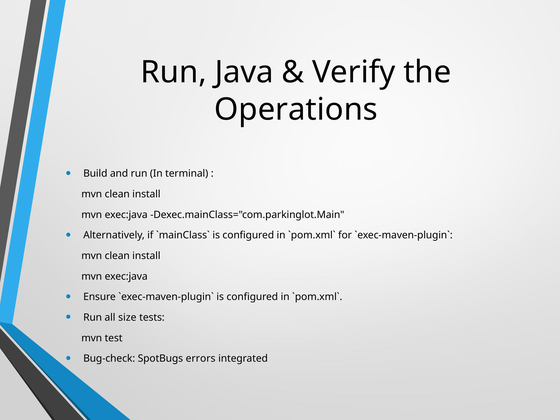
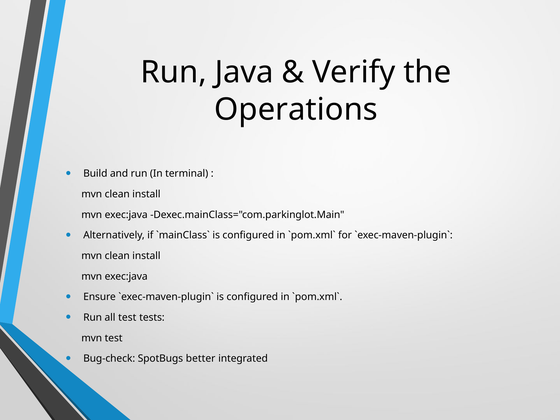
all size: size -> test (127, 317)
errors: errors -> better (201, 359)
